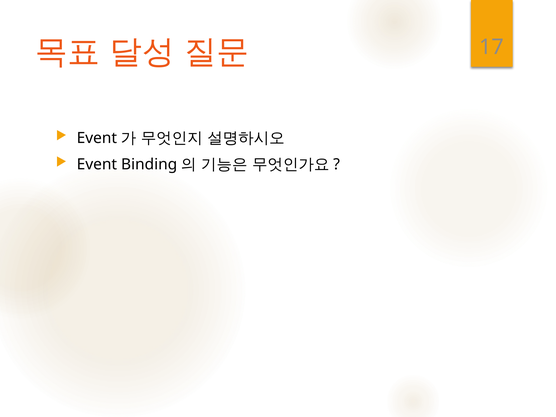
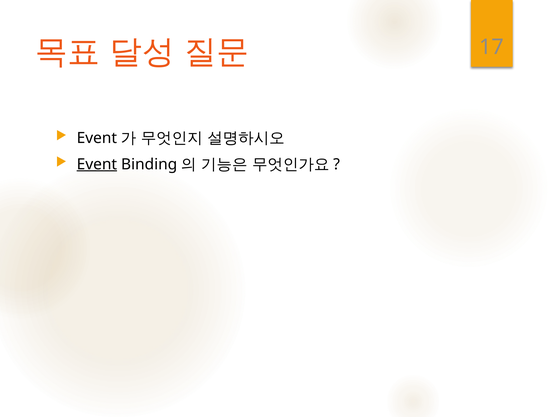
Event underline: none -> present (97, 164)
